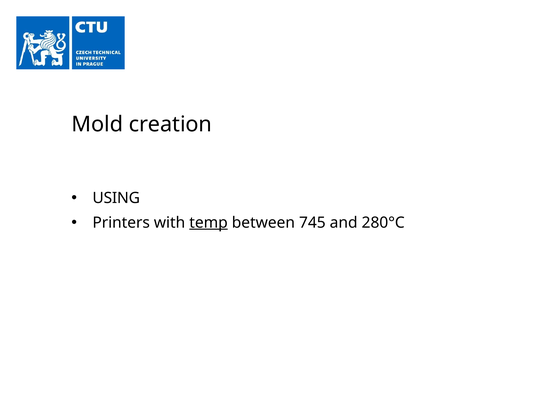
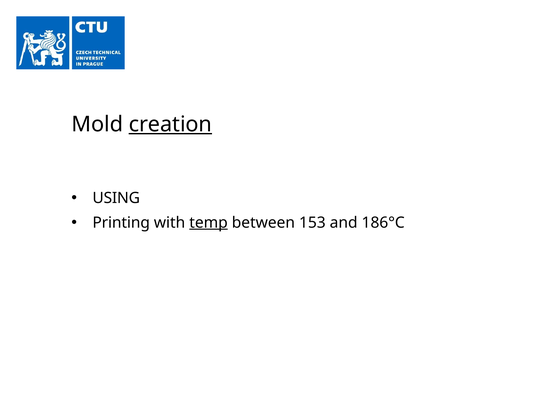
creation underline: none -> present (170, 124)
Printers: Printers -> Printing (121, 222)
745: 745 -> 153 (312, 222)
280°C: 280°C -> 186°C (383, 222)
